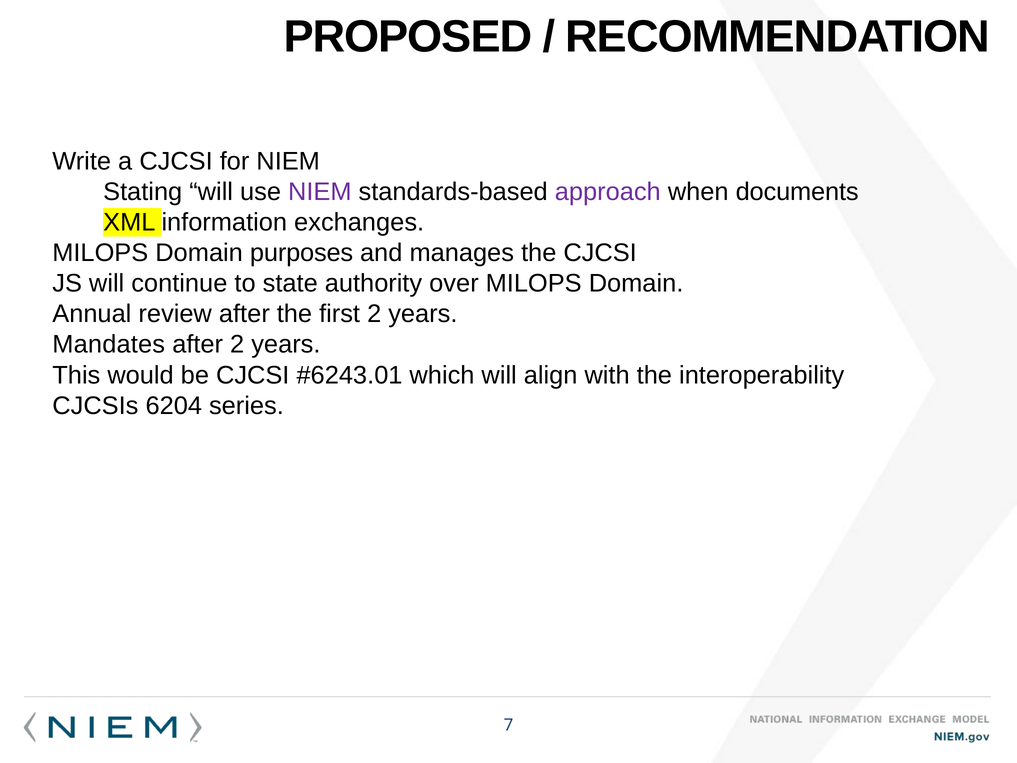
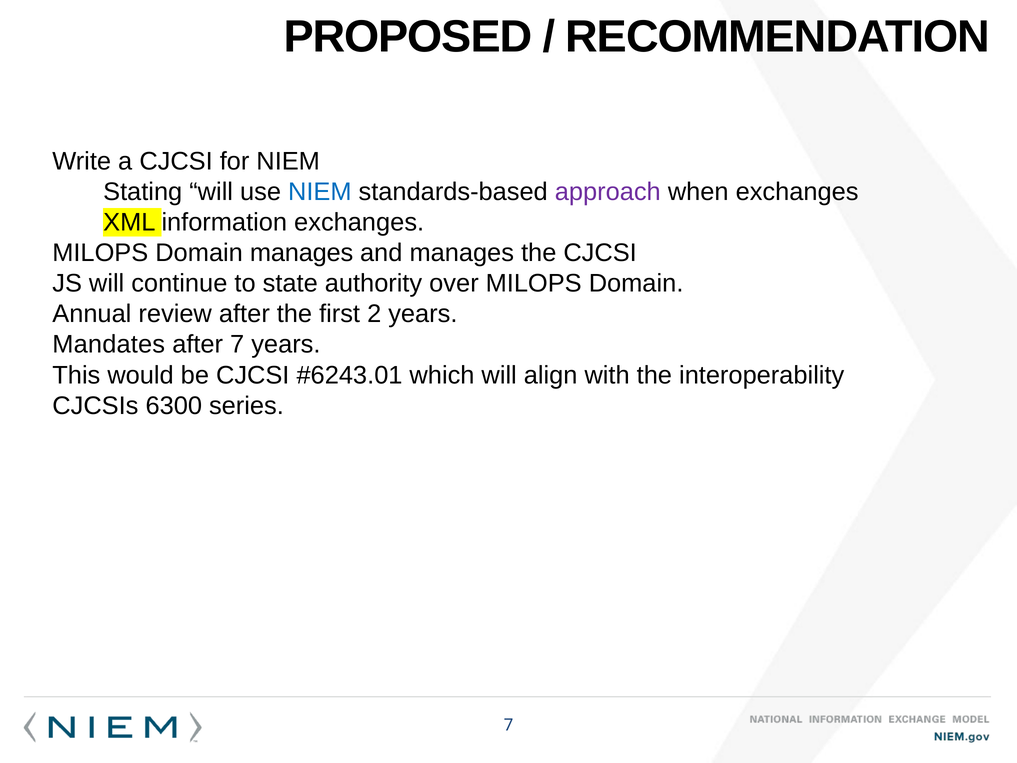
NIEM colour: purple -> blue (320, 192)
when documents: documents -> exchanges (797, 192)
Domain purposes: purposes -> manages (302, 253)
after 2: 2 -> 7 (237, 344)
6204: 6204 -> 6300 (174, 405)
